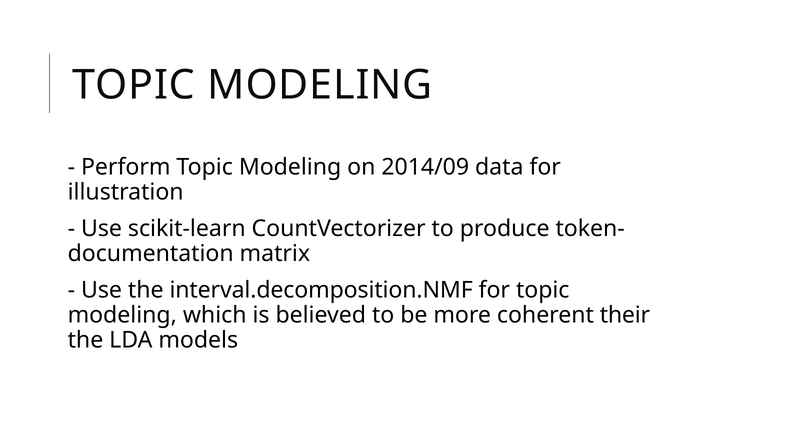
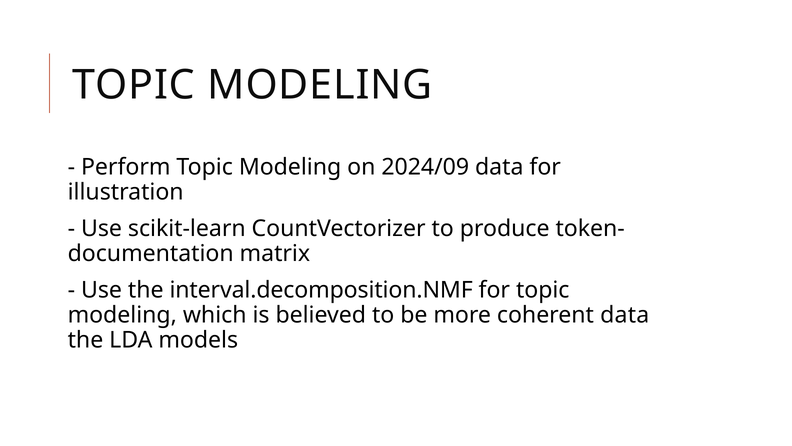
2014/09: 2014/09 -> 2024/09 (425, 167)
coherent their: their -> data (625, 315)
